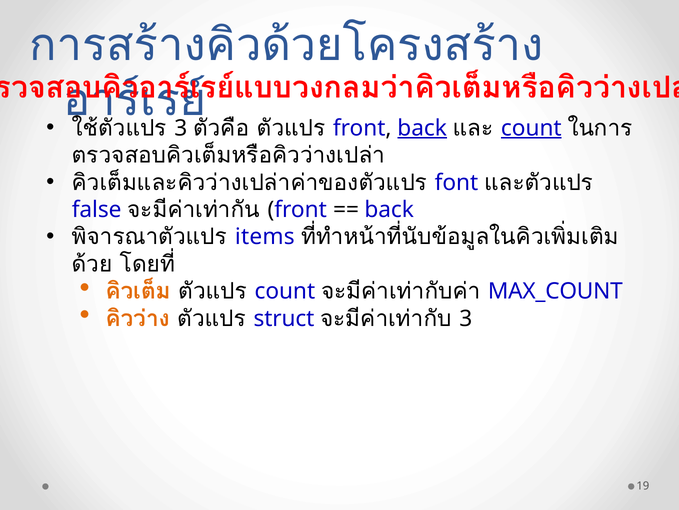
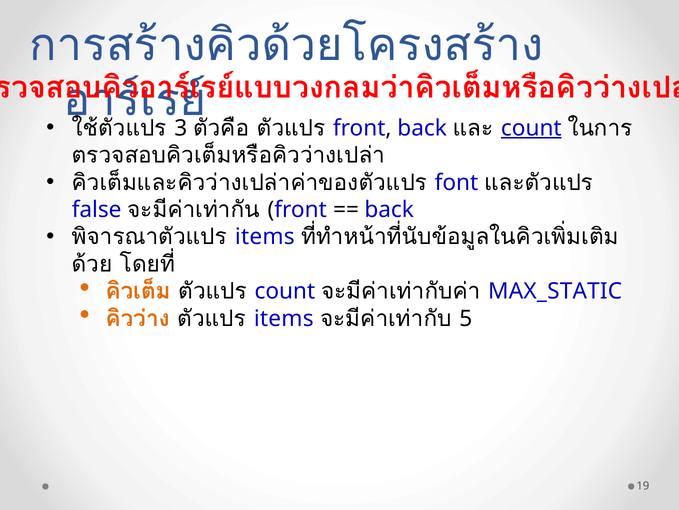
back underline: present -> none (422, 128)
MAX_COUNT: MAX_COUNT -> MAX_STATIC (555, 291)
struct: struct -> items (284, 318)
3: 3 -> 5 (466, 318)
